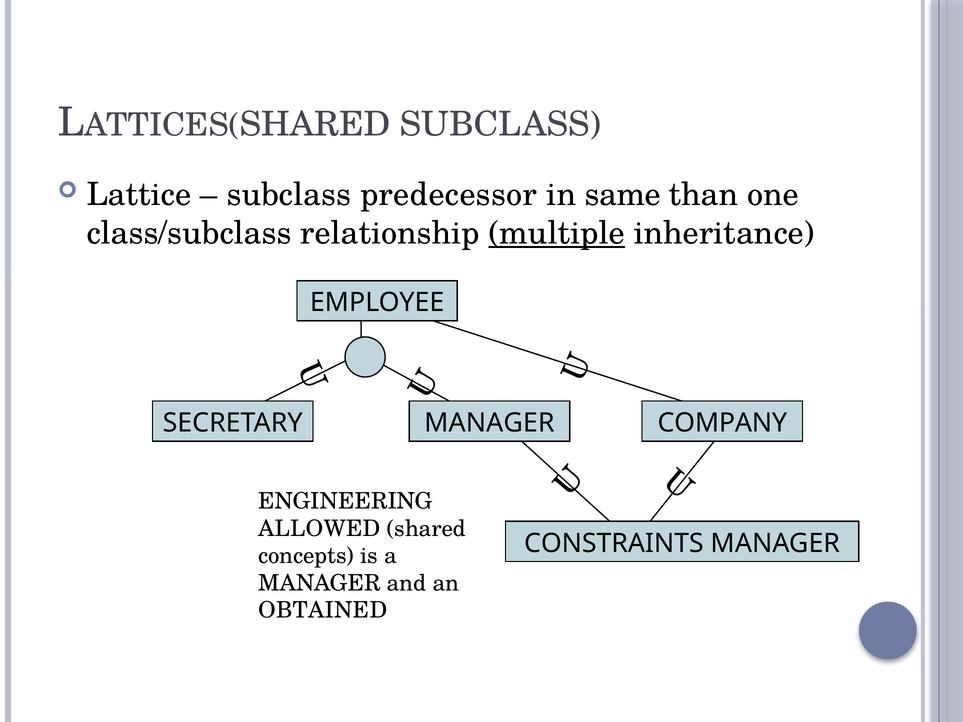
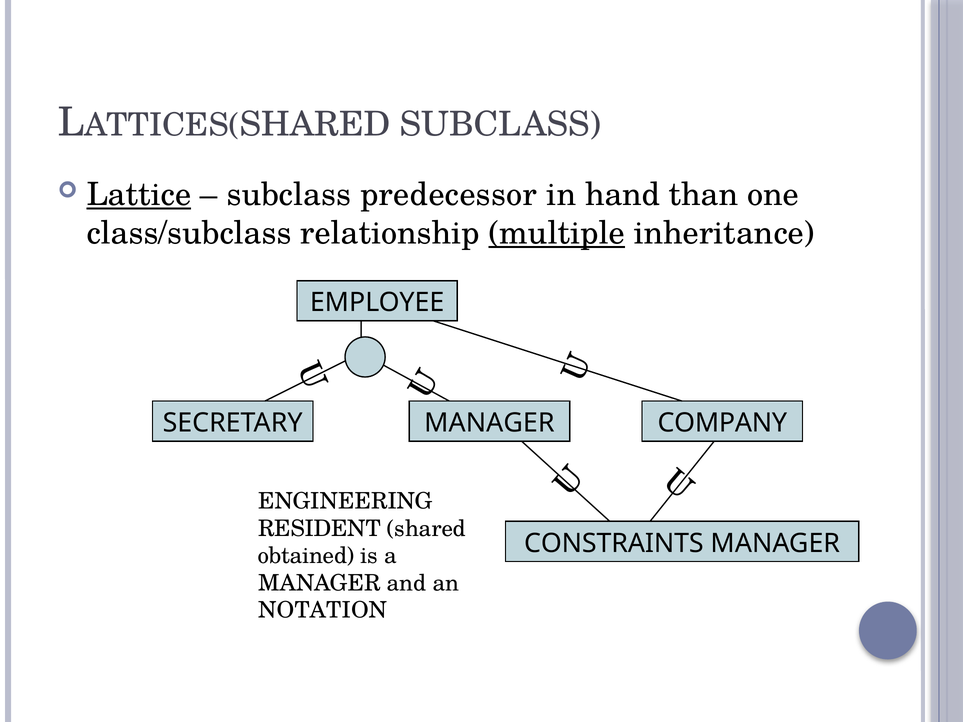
Lattice underline: none -> present (139, 195)
same: same -> hand (623, 195)
ALLOWED: ALLOWED -> RESIDENT (320, 529)
concepts: concepts -> obtained (306, 556)
OBTAINED: OBTAINED -> NOTATION (323, 611)
